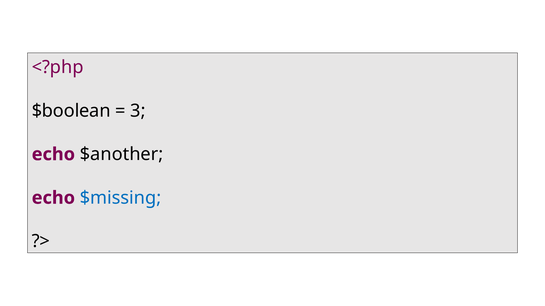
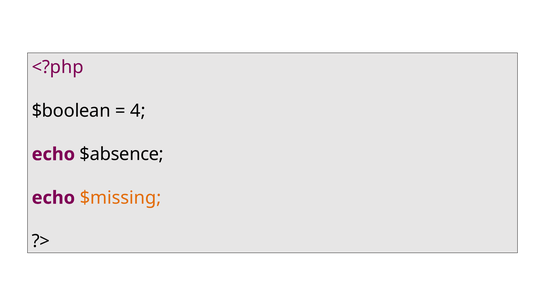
3: 3 -> 4 (138, 111)
$another: $another -> $absence (122, 155)
$missing colour: blue -> orange (121, 198)
